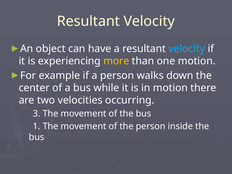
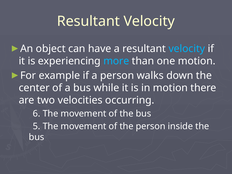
more colour: yellow -> light blue (116, 61)
3: 3 -> 6 (37, 114)
1: 1 -> 5 (37, 126)
